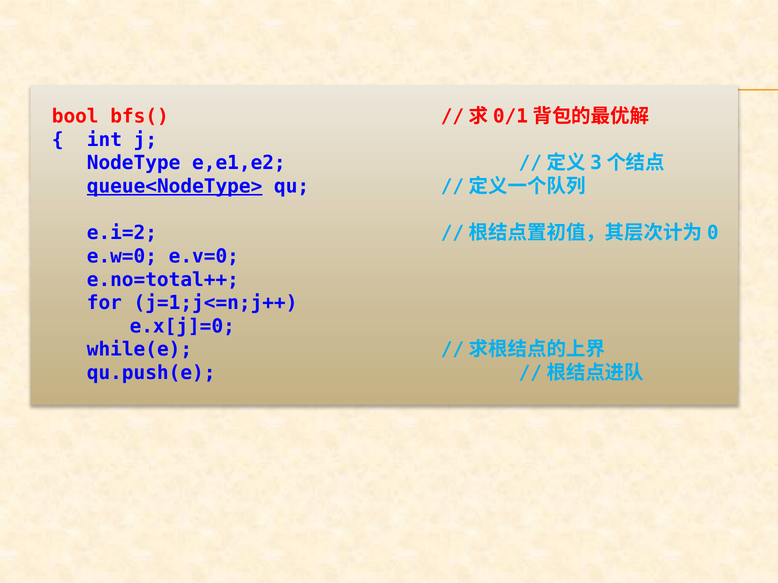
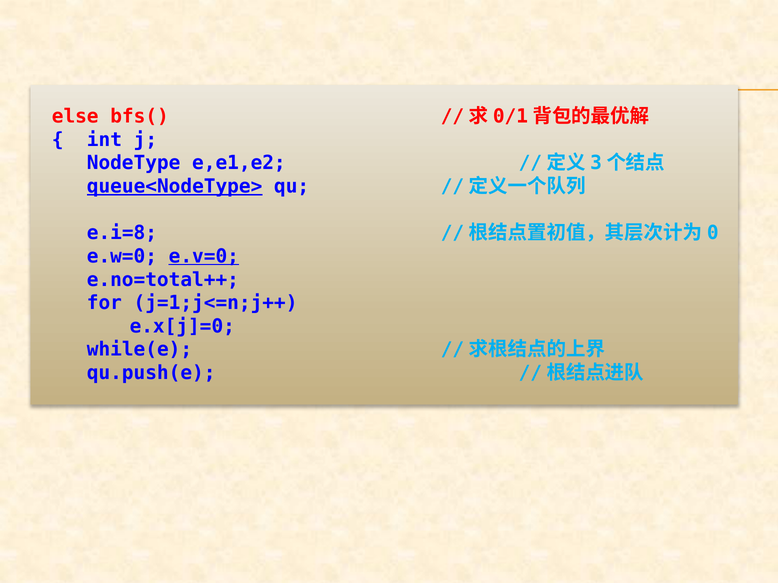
bool: bool -> else (75, 116)
e.i=2: e.i=2 -> e.i=8 (122, 233)
e.v=0 underline: none -> present (204, 257)
